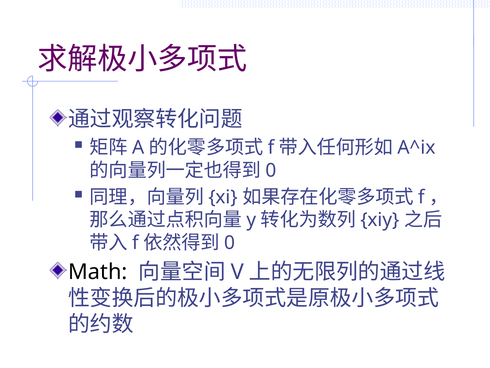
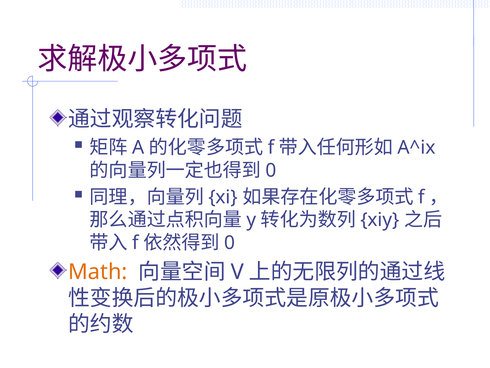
Math colour: black -> orange (98, 272)
